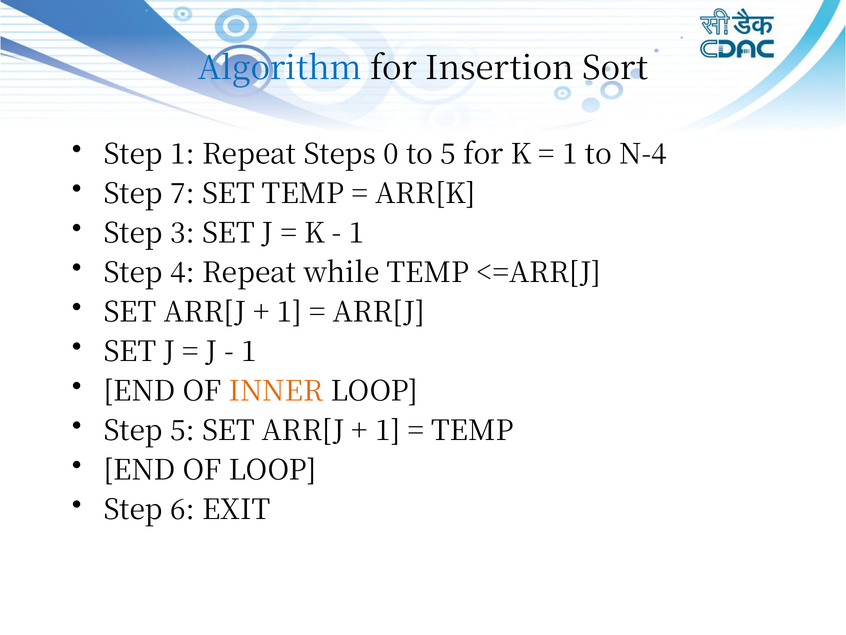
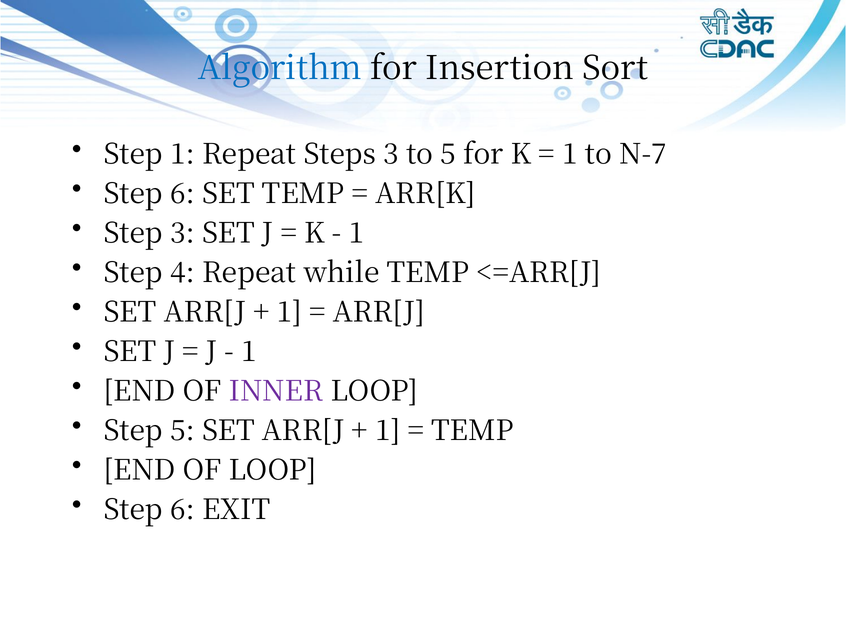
Steps 0: 0 -> 3 (391, 154)
N-4: N-4 -> N-7 (643, 154)
7: 7 -> 6 (182, 194)
INNER colour: orange -> purple (276, 391)
